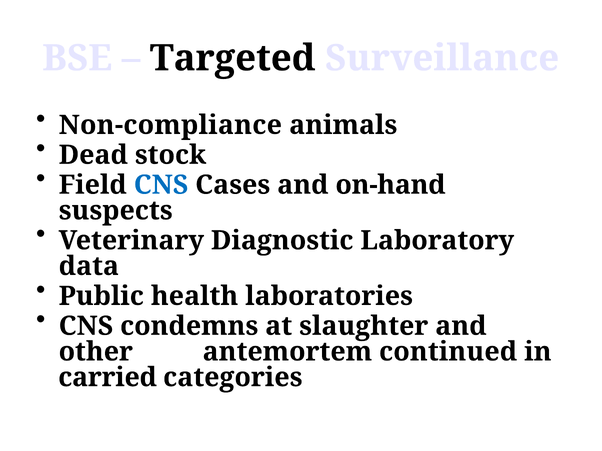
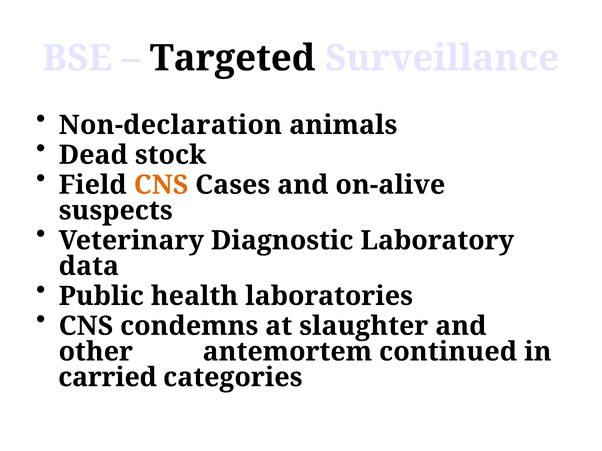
Non-compliance: Non-compliance -> Non-declaration (170, 125)
CNS colour: blue -> orange (161, 185)
on-hand: on-hand -> on-alive (390, 185)
